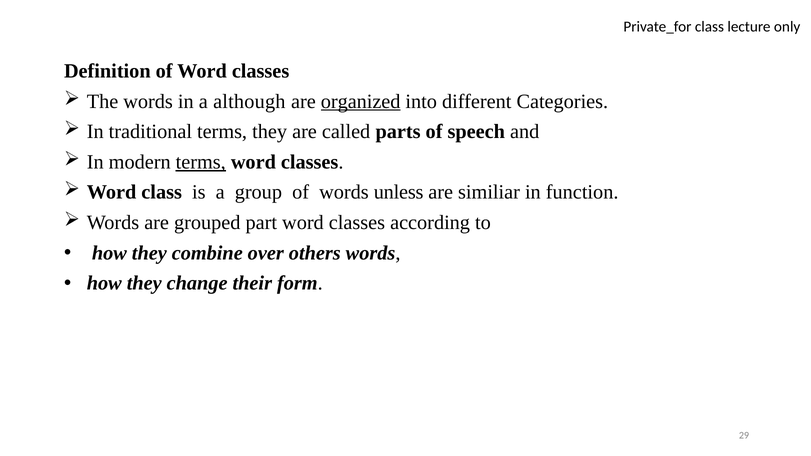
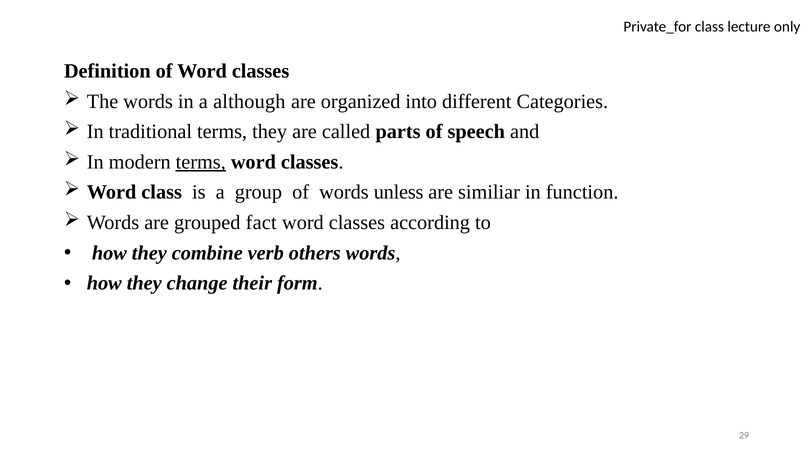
organized underline: present -> none (361, 101)
part: part -> fact (261, 223)
over: over -> verb (266, 253)
